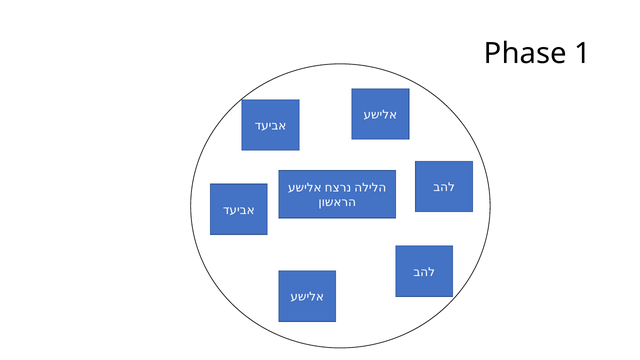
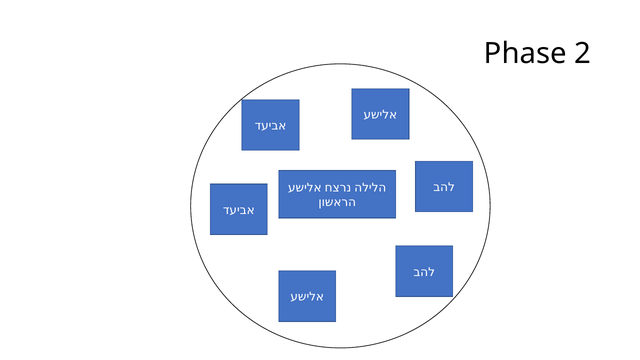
1: 1 -> 2 (583, 54)
